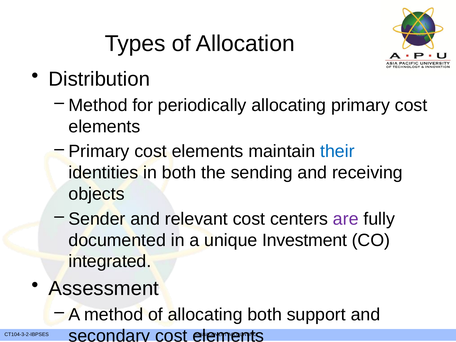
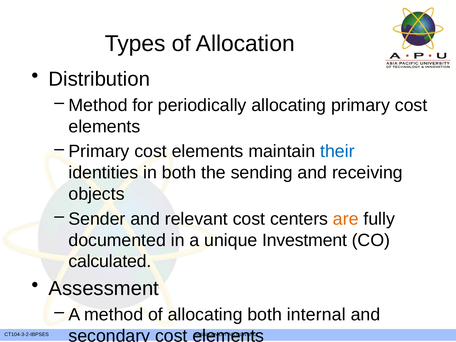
are colour: purple -> orange (346, 219)
integrated: integrated -> calculated (110, 261)
support: support -> internal (316, 315)
